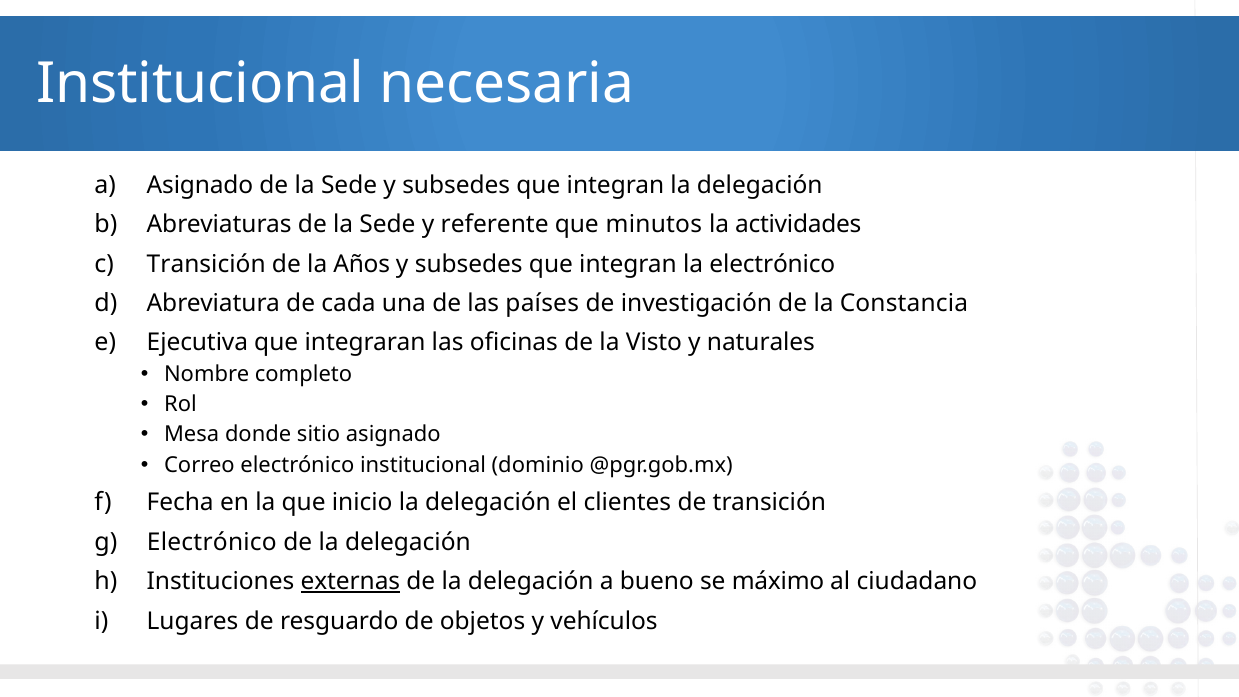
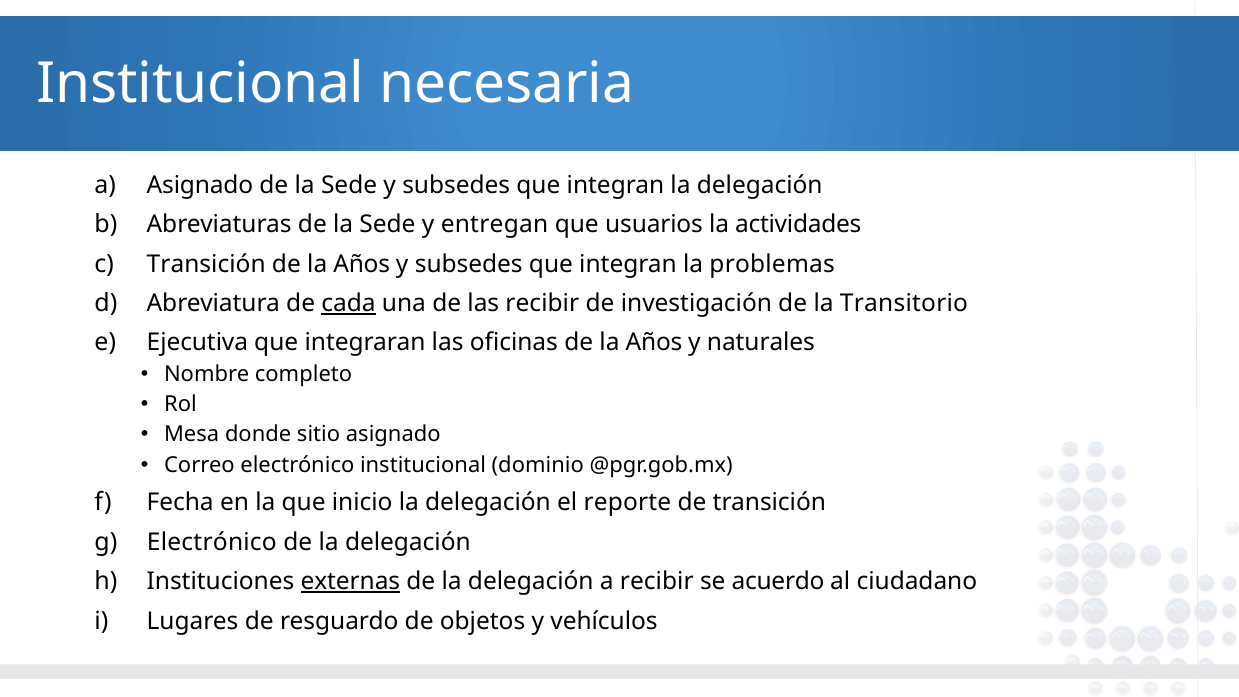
referente: referente -> entregan (494, 225)
minutos: minutos -> usuarios (654, 225)
la electrónico: electrónico -> problemas (772, 264)
cada underline: none -> present (349, 303)
las países: países -> recibir (542, 303)
Constancia: Constancia -> Transitorio (904, 303)
oficinas de la Visto: Visto -> Años (654, 343)
clientes: clientes -> reporte (627, 503)
a bueno: bueno -> recibir (657, 582)
máximo: máximo -> acuerdo (778, 582)
